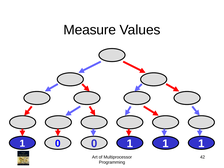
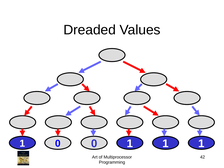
Measure: Measure -> Dreaded (90, 30)
